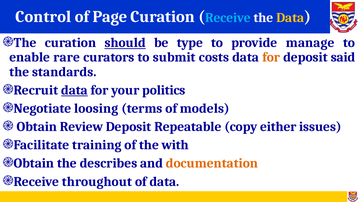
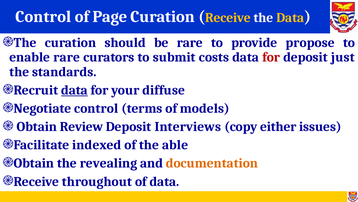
Receive colour: light blue -> yellow (228, 18)
should underline: present -> none (125, 43)
be type: type -> rare (190, 43)
manage: manage -> propose (310, 43)
for colour: orange -> red (271, 57)
said: said -> just (343, 57)
politics: politics -> diffuse (164, 90)
loosing: loosing -> control (96, 108)
Repeatable: Repeatable -> Interviews (188, 126)
training: training -> indexed (97, 145)
with: with -> able (175, 145)
describes: describes -> revealing (109, 163)
